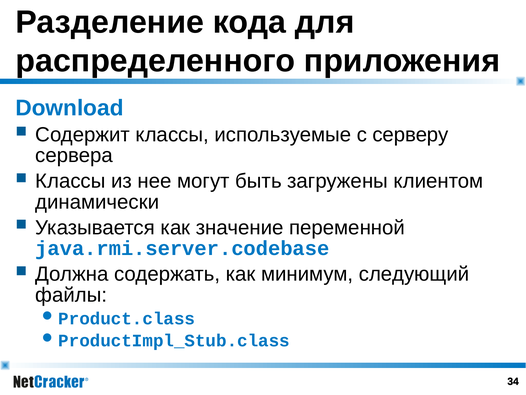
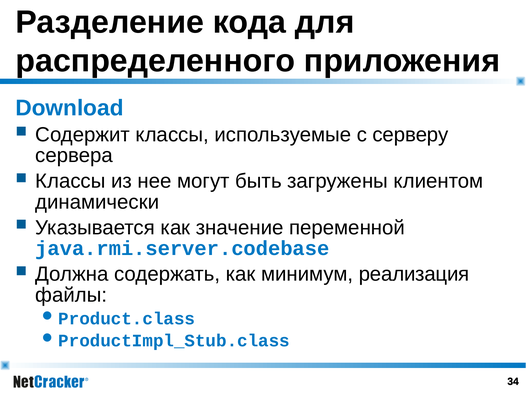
следующий: следующий -> реализация (414, 274)
